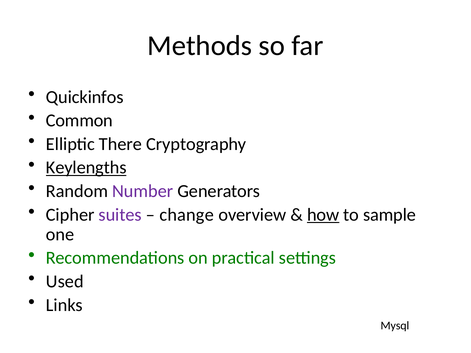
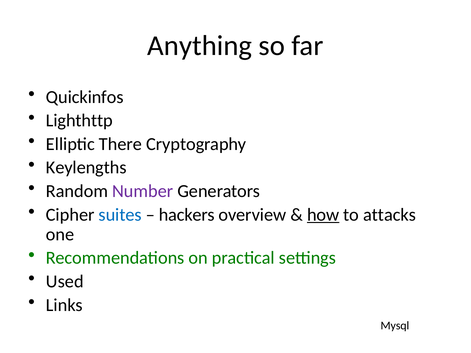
Methods: Methods -> Anything (200, 46)
Common: Common -> Lighthttp (79, 121)
Keylengths underline: present -> none (86, 168)
suites colour: purple -> blue (120, 215)
change: change -> hackers (187, 215)
sample: sample -> attacks (390, 215)
